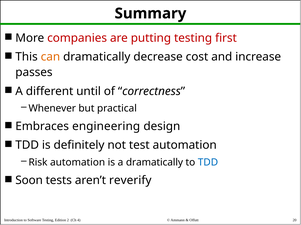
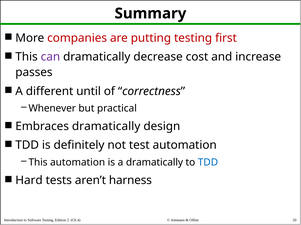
can colour: orange -> purple (50, 57)
Embraces engineering: engineering -> dramatically (106, 127)
Risk: Risk -> This (38, 163)
Soon: Soon -> Hard (29, 181)
reverify: reverify -> harness (130, 181)
